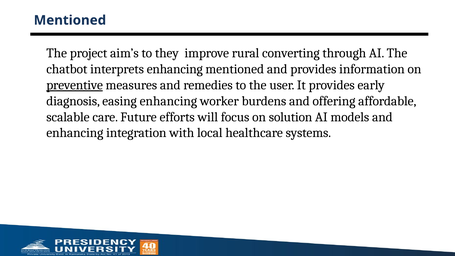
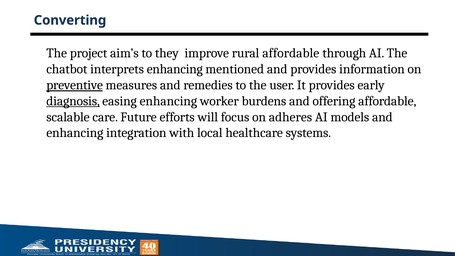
Mentioned: Mentioned -> Converting (70, 20)
rural converting: converting -> affordable (291, 53)
diagnosis underline: none -> present (73, 101)
solution: solution -> adheres (290, 117)
